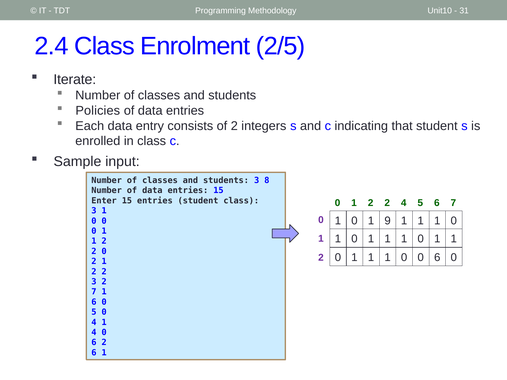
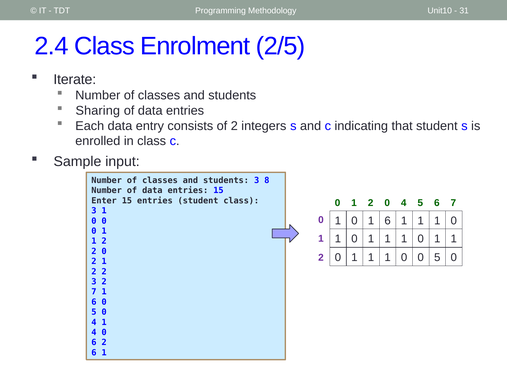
Policies: Policies -> Sharing (98, 111)
0 1 2 2: 2 -> 0 (387, 203)
9: 9 -> 6 (388, 221)
0 0 6: 6 -> 5 (437, 258)
